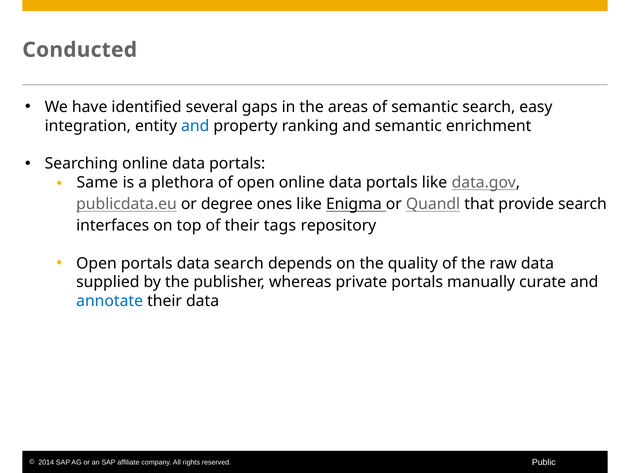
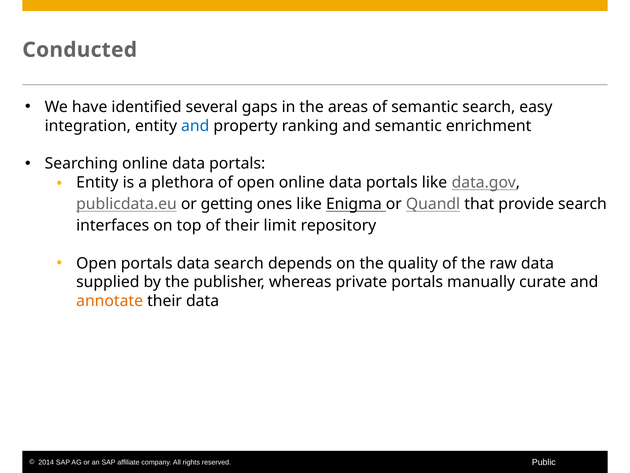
Same: Same -> Entity (97, 182)
degree: degree -> getting (227, 204)
tags: tags -> limit (280, 225)
annotate colour: blue -> orange (110, 301)
